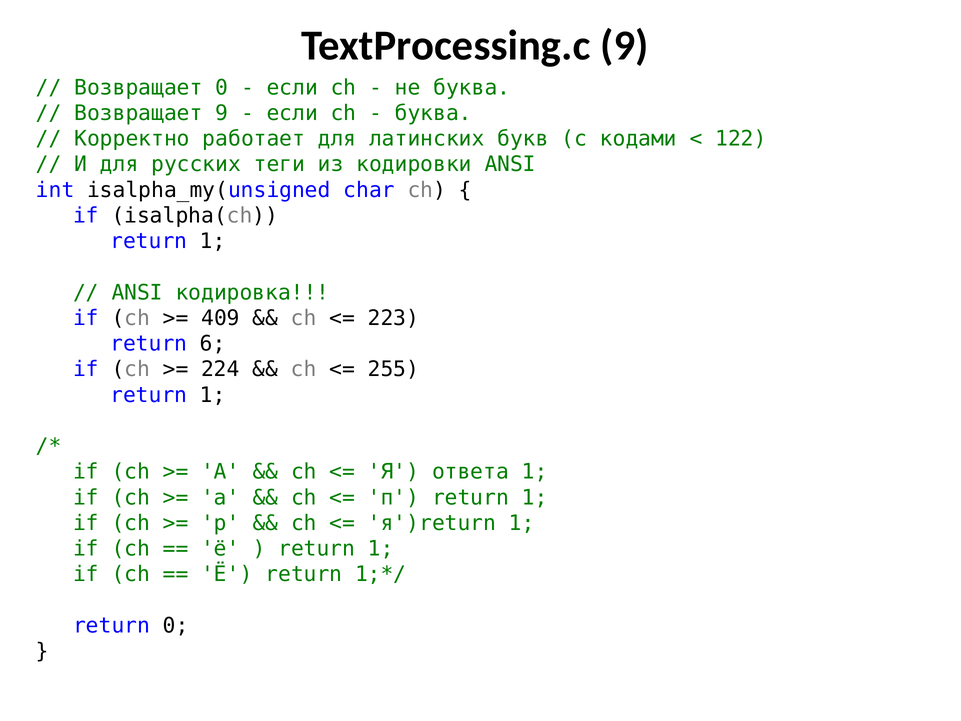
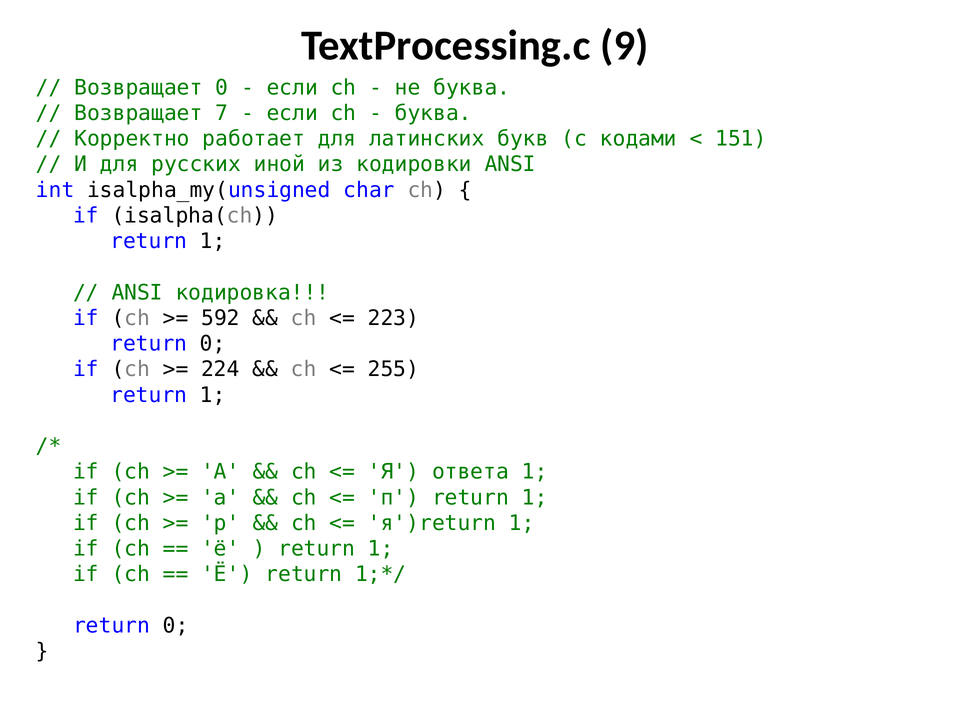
Возвращает 9: 9 -> 7 (222, 113)
122: 122 -> 151 (741, 139)
теги: теги -> иной (279, 164)
409: 409 -> 592 (220, 318)
6: 6 -> 0 (213, 344)
